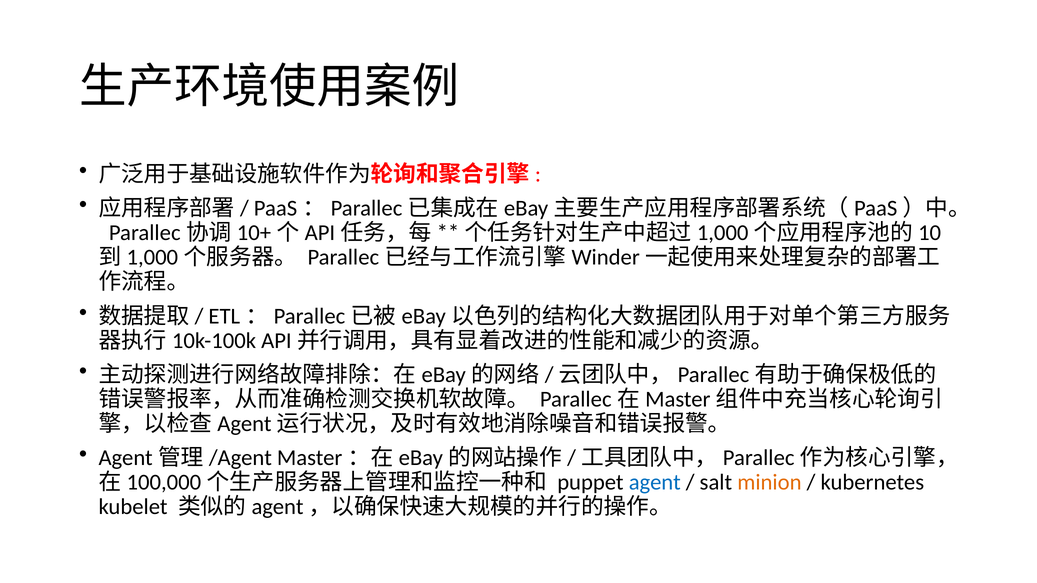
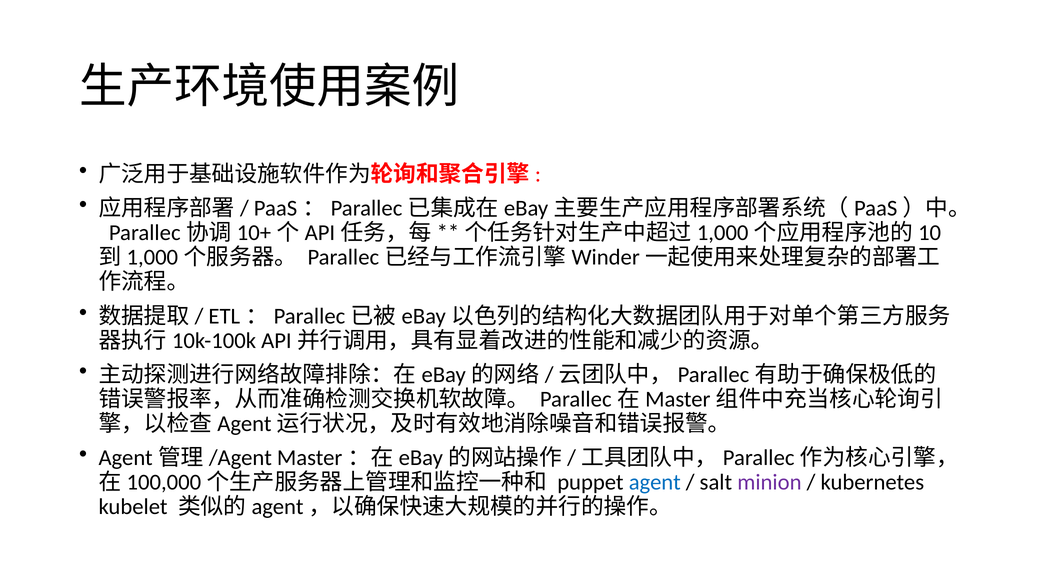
minion colour: orange -> purple (769, 483)
